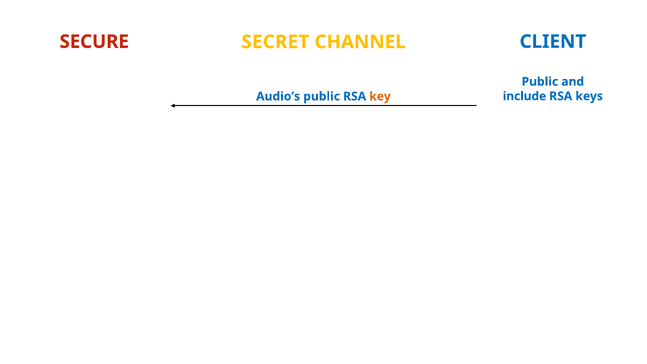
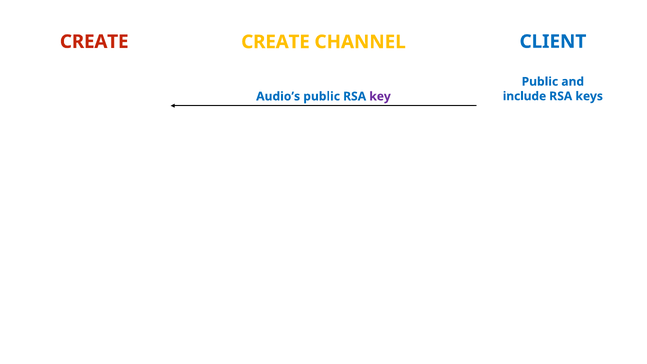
SECURE: SECURE -> CREATE (94, 42)
SECRET: SECRET -> CREATE (276, 42)
key colour: orange -> purple (380, 96)
